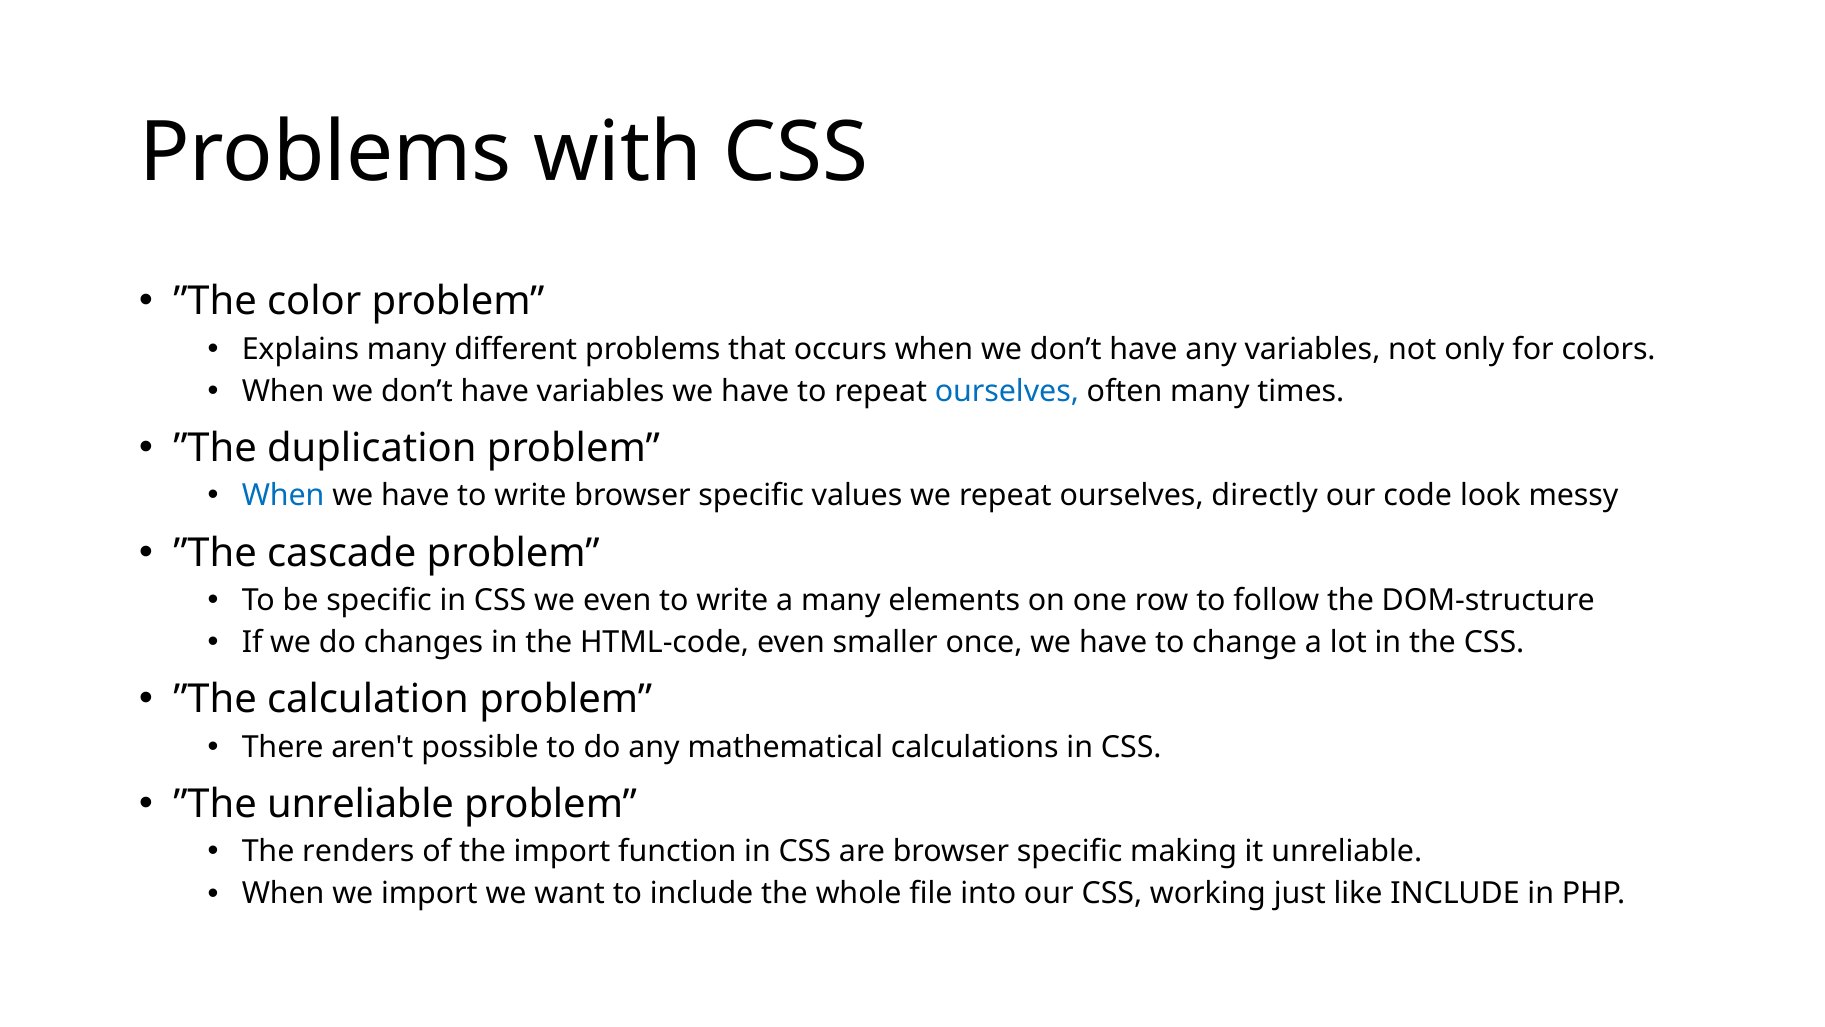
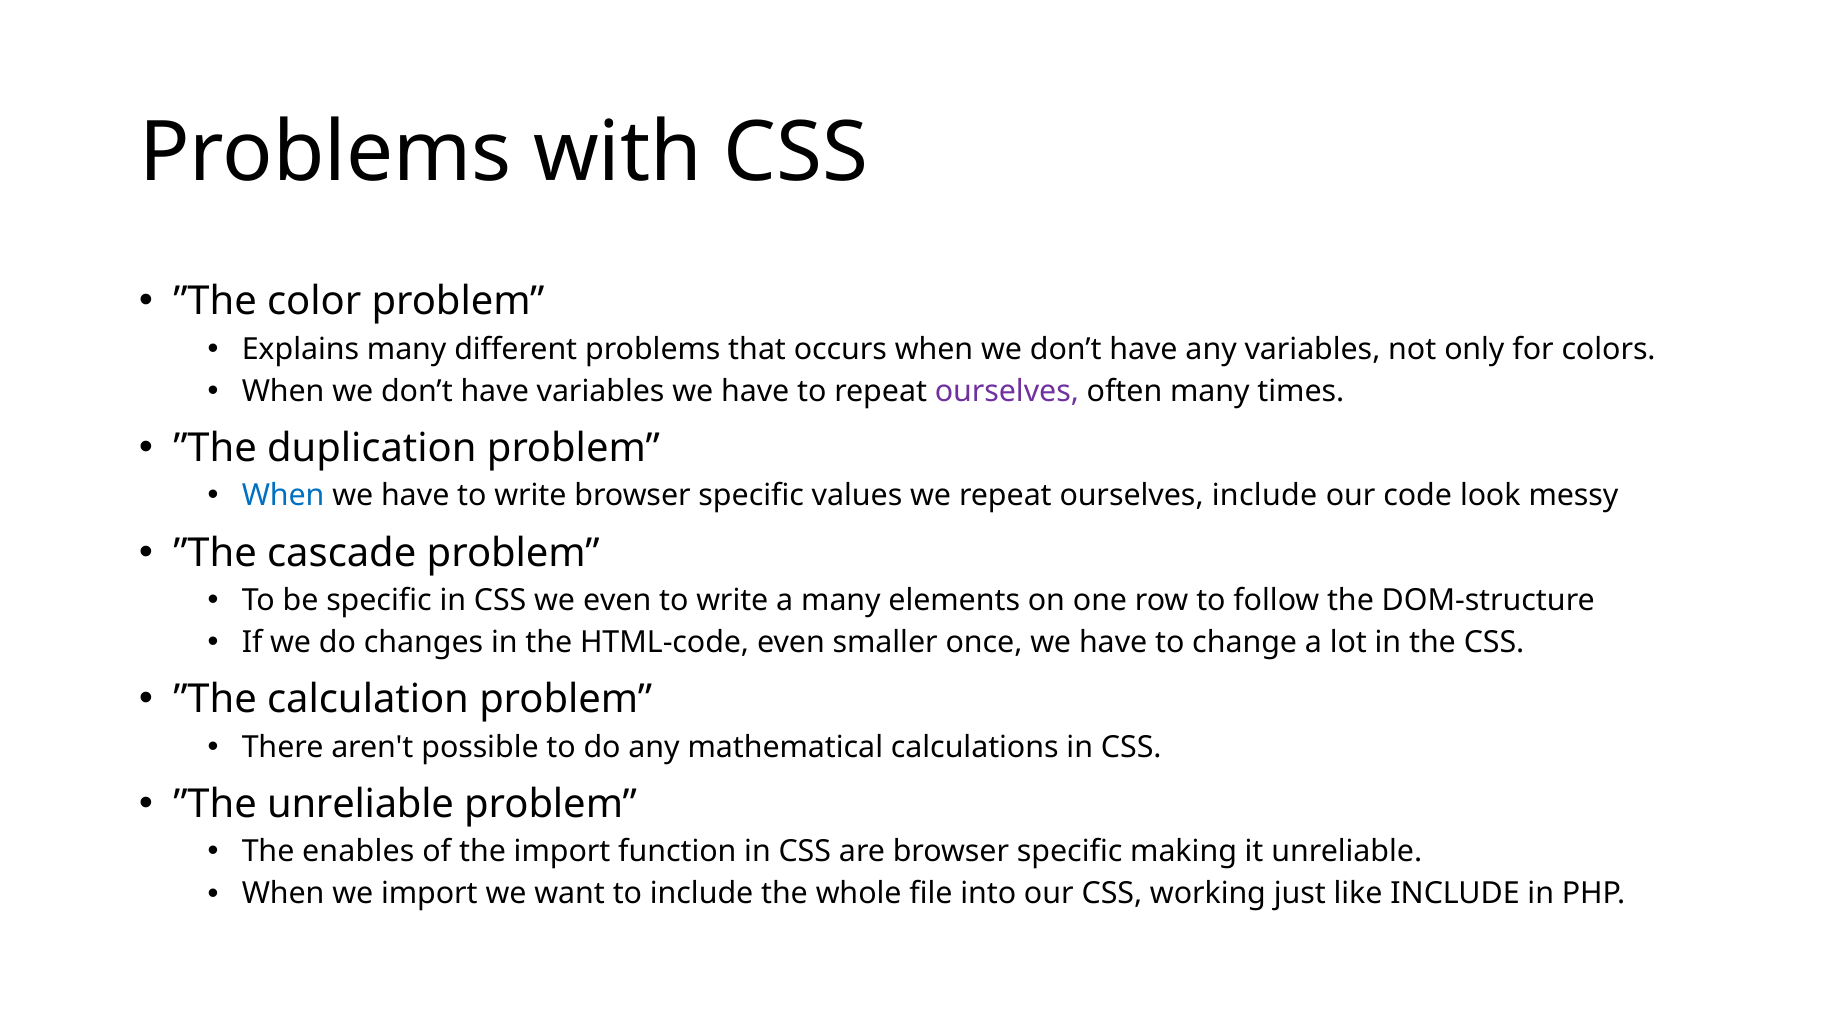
ourselves colour: blue -> purple (1007, 391)
ourselves directly: directly -> include (1265, 496)
renders: renders -> enables (358, 851)
